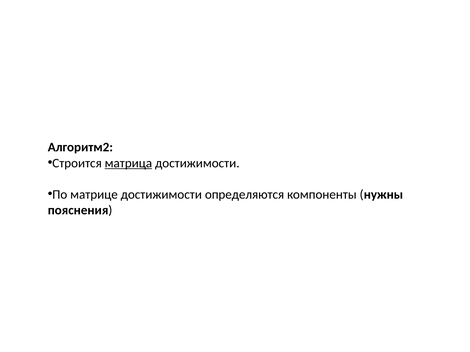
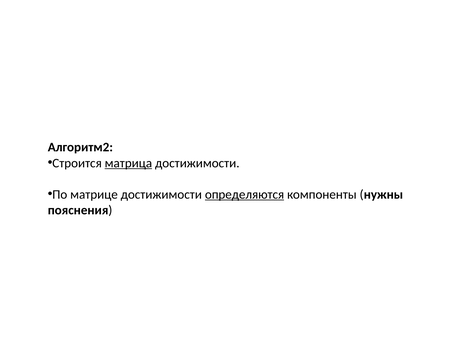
определяются underline: none -> present (245, 195)
